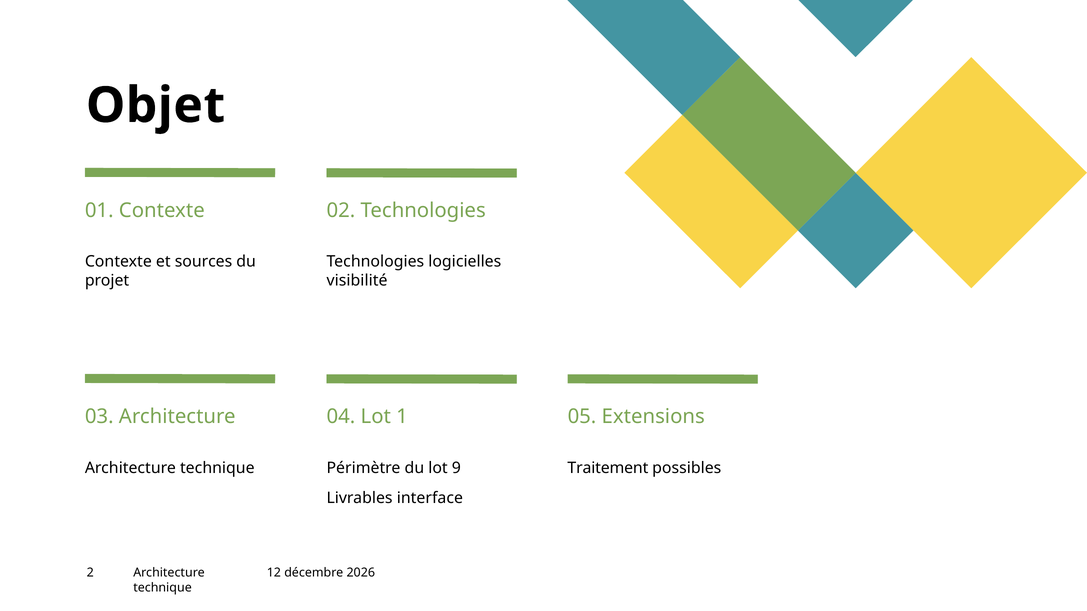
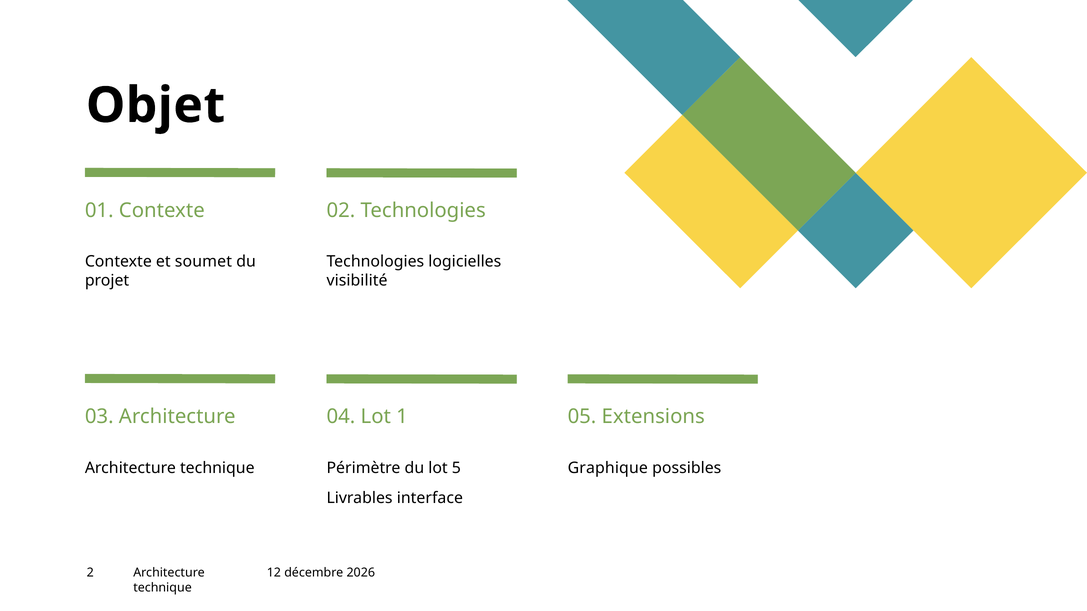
sources: sources -> soumet (203, 262)
9: 9 -> 5 (456, 468)
Traitement: Traitement -> Graphique (608, 468)
